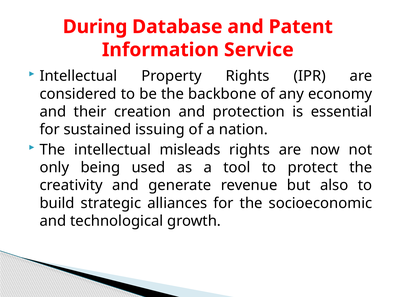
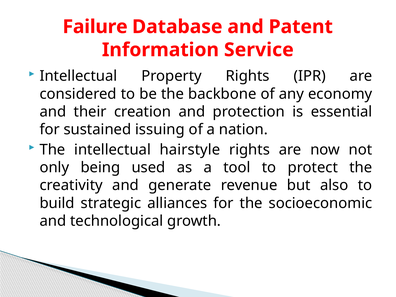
During: During -> Failure (95, 27)
misleads: misleads -> hairstyle (190, 150)
